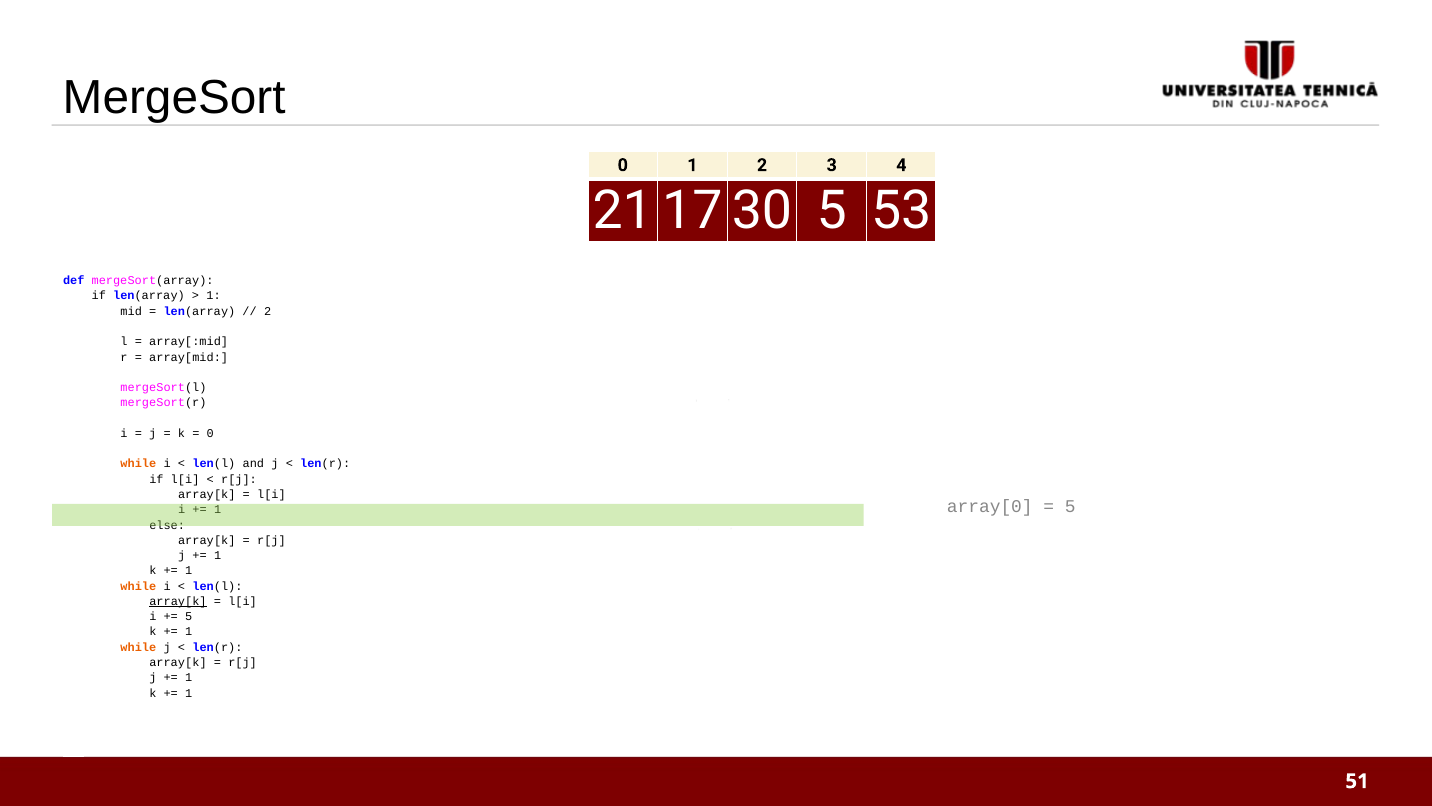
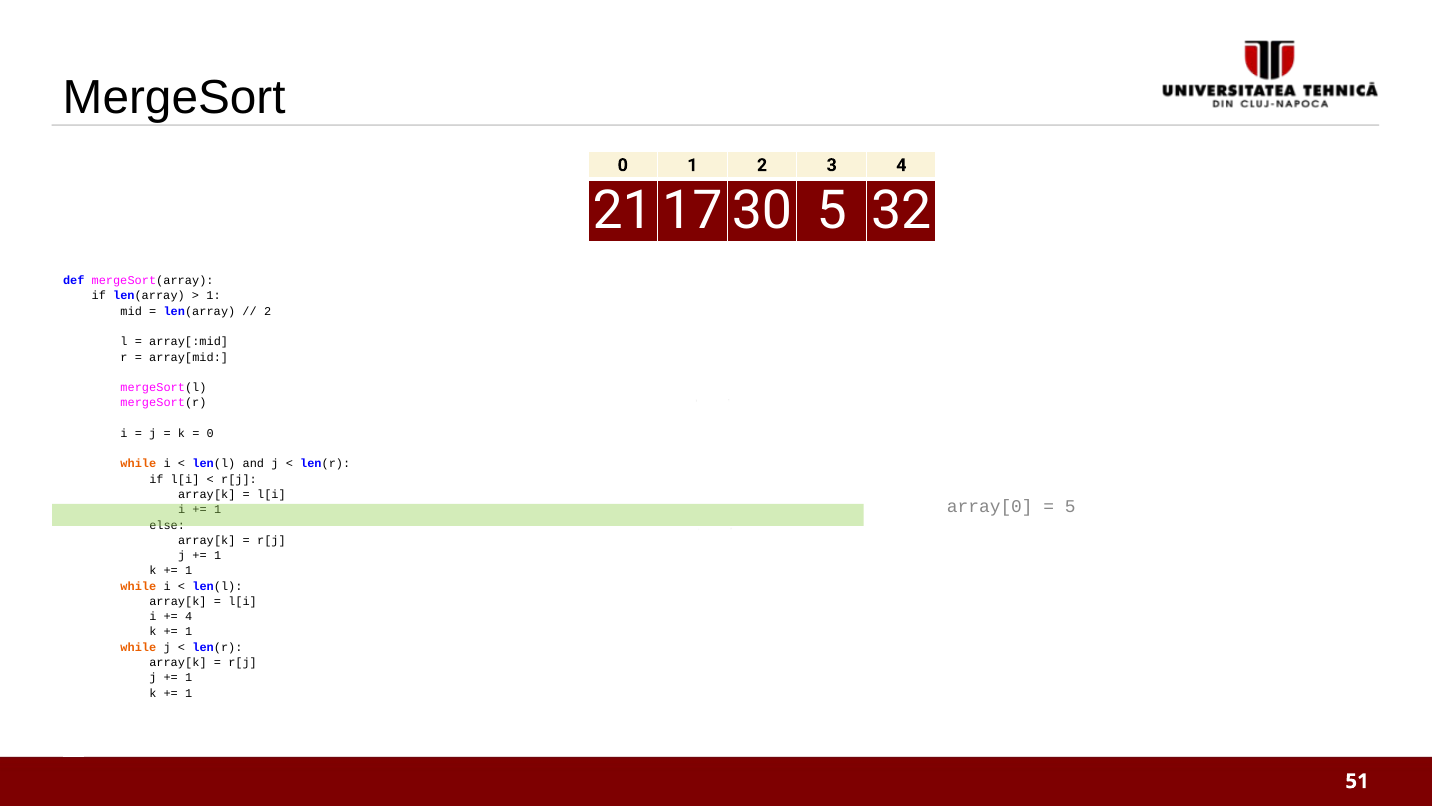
53: 53 -> 32 (901, 211)
array[k underline: present -> none (178, 601)
5: 5 -> 4 (189, 616)
